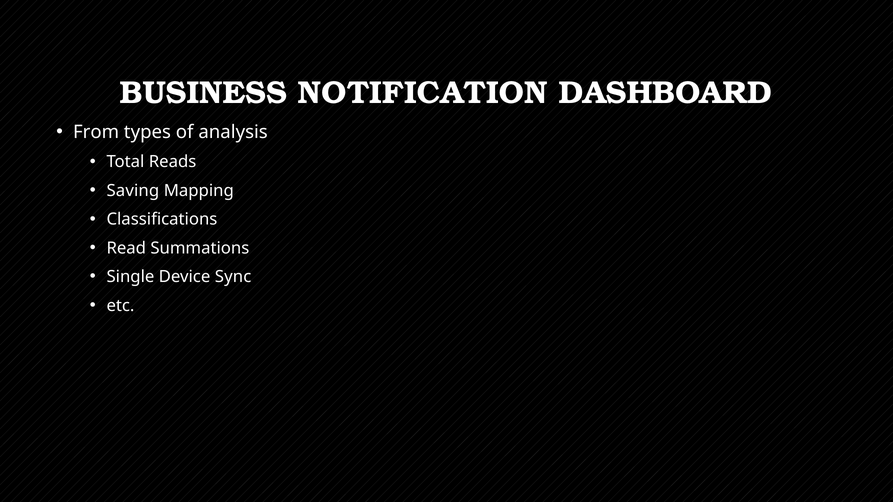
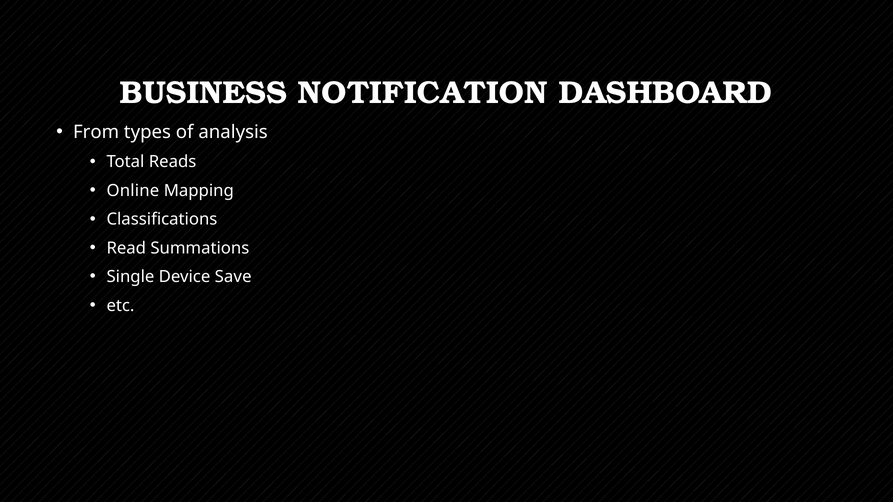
Saving: Saving -> Online (133, 191)
Sync: Sync -> Save (233, 277)
